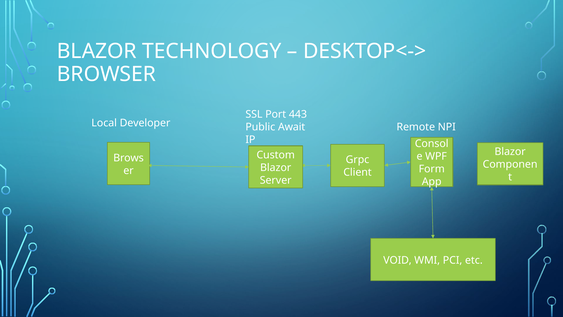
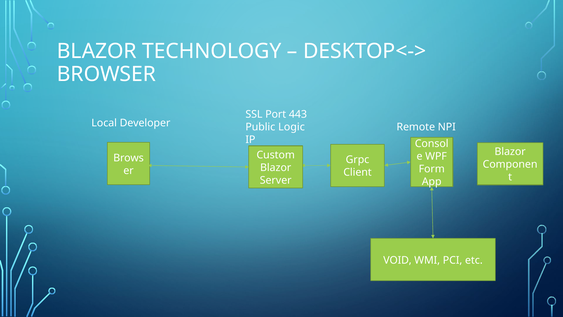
Await: Await -> Logic (292, 127)
